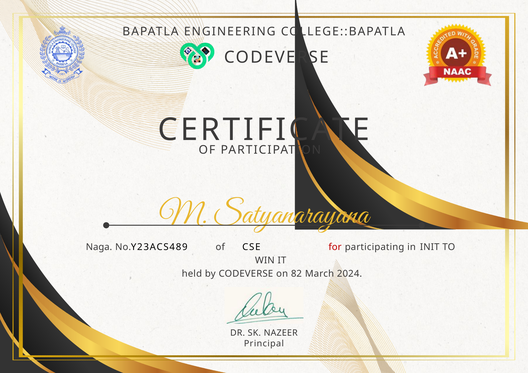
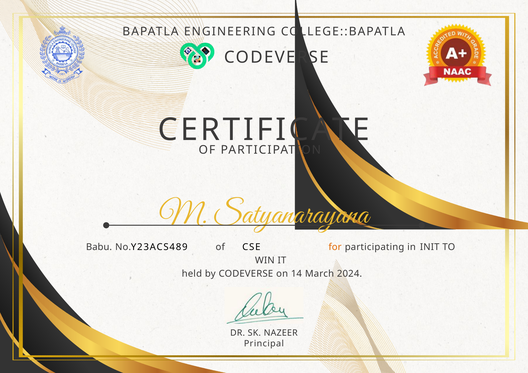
Naga: Naga -> Babu (99, 247)
for colour: red -> orange (335, 247)
82: 82 -> 14 (296, 274)
